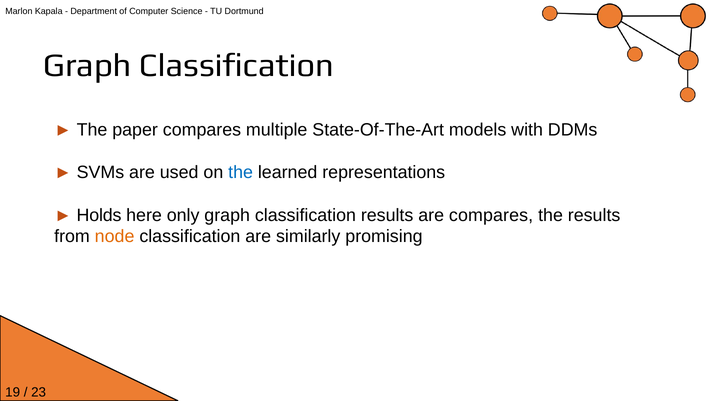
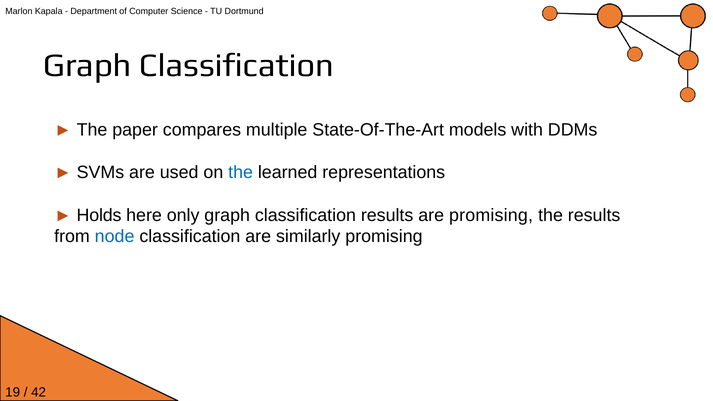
are compares: compares -> promising (491, 215)
node colour: orange -> blue (115, 237)
23: 23 -> 42 (39, 392)
